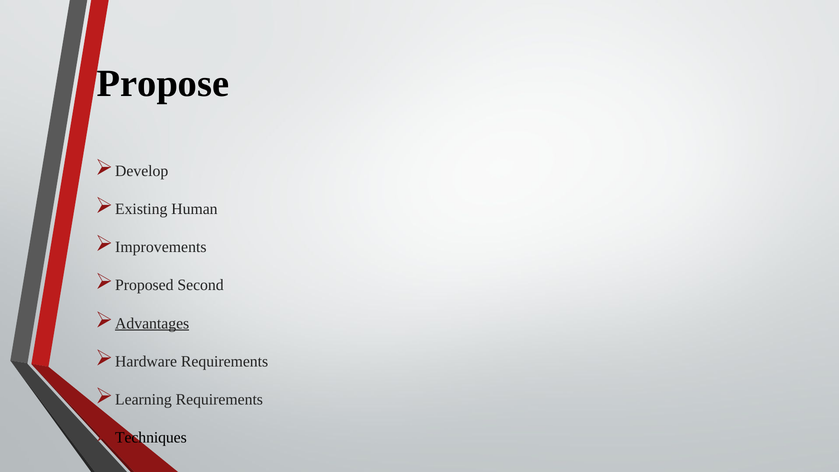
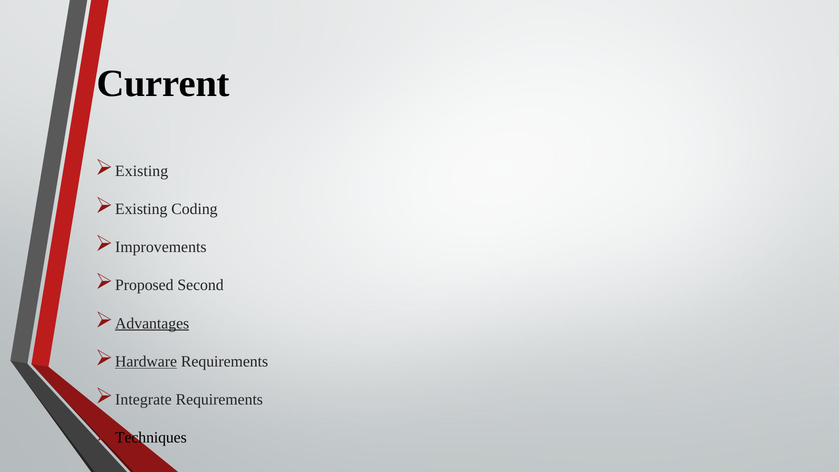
Propose: Propose -> Current (163, 84)
Develop: Develop -> Existing (142, 171)
Human: Human -> Coding (194, 209)
Hardware underline: none -> present (146, 361)
Learning: Learning -> Integrate (143, 400)
